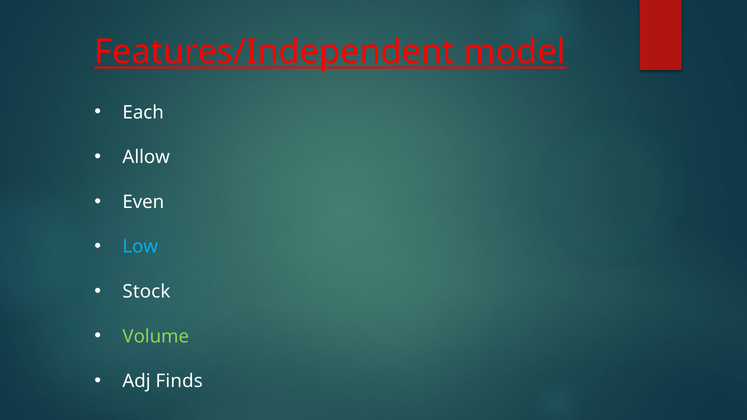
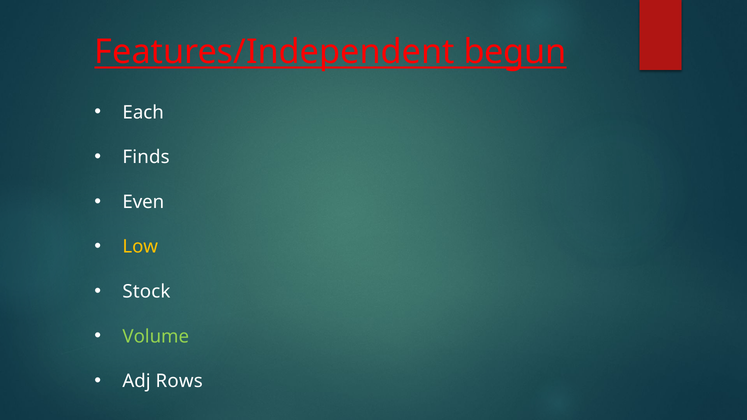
model: model -> begun (515, 52)
Allow: Allow -> Finds (146, 157)
Low colour: light blue -> yellow (140, 247)
Finds: Finds -> Rows (179, 381)
